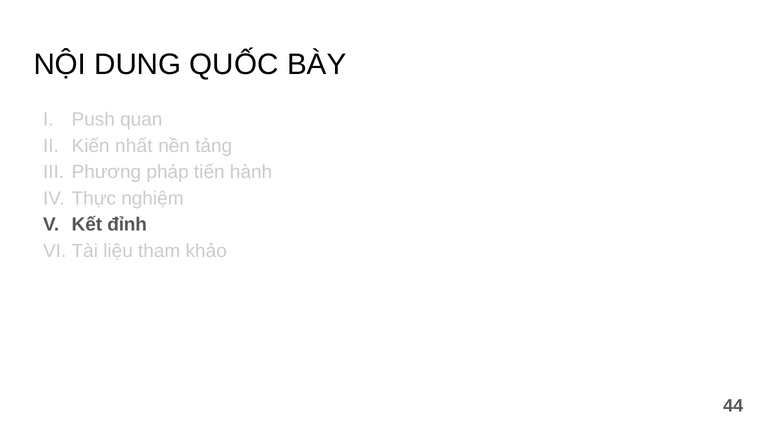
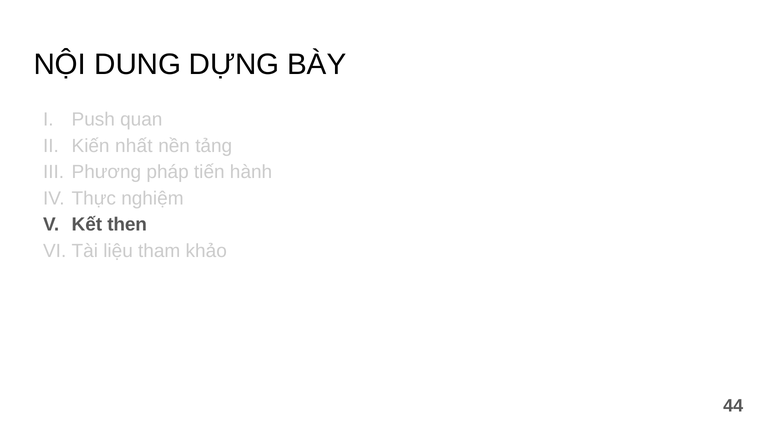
QUỐC: QUỐC -> DỰNG (234, 64)
đỉnh: đỉnh -> then (127, 225)
